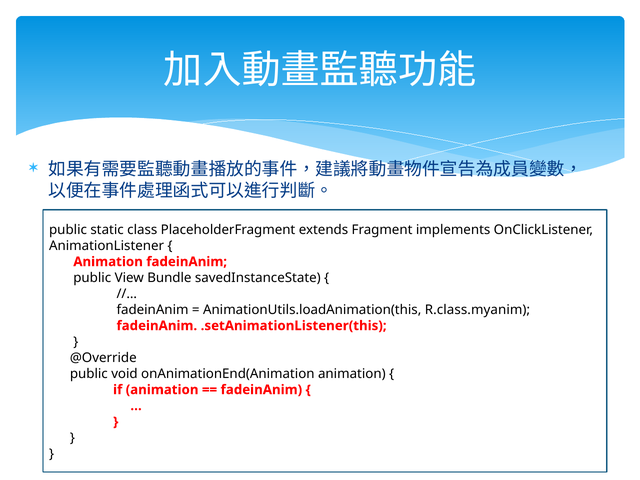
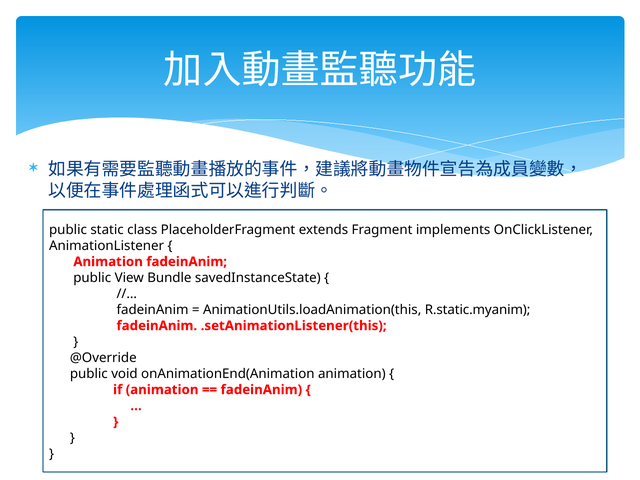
R.class.myanim: R.class.myanim -> R.static.myanim (478, 310)
